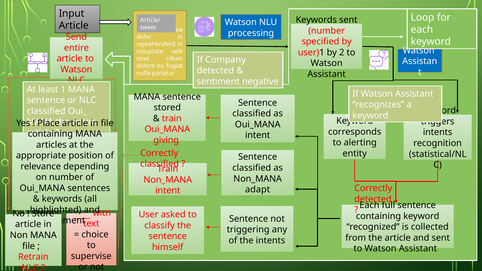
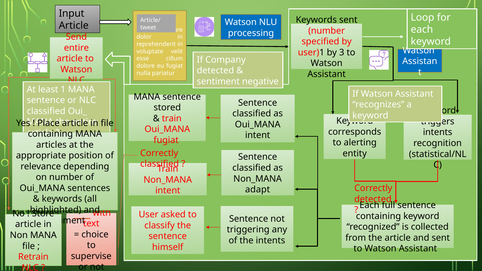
2: 2 -> 3 (342, 52)
giving: giving -> fugiat (166, 140)
